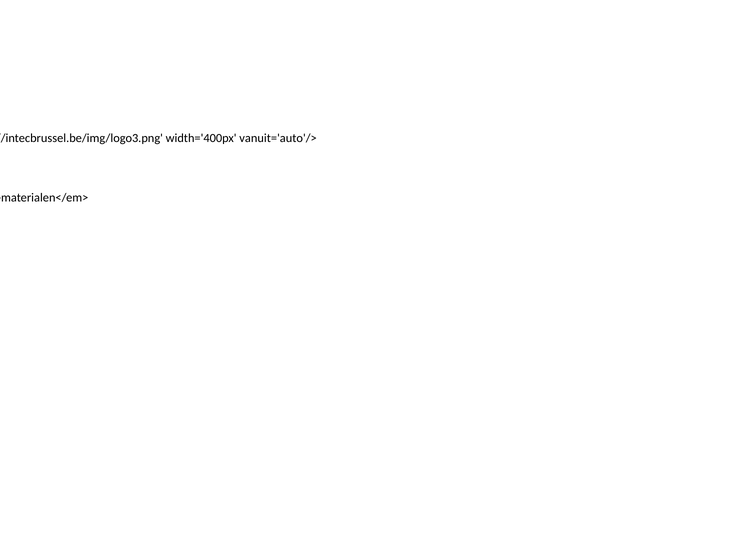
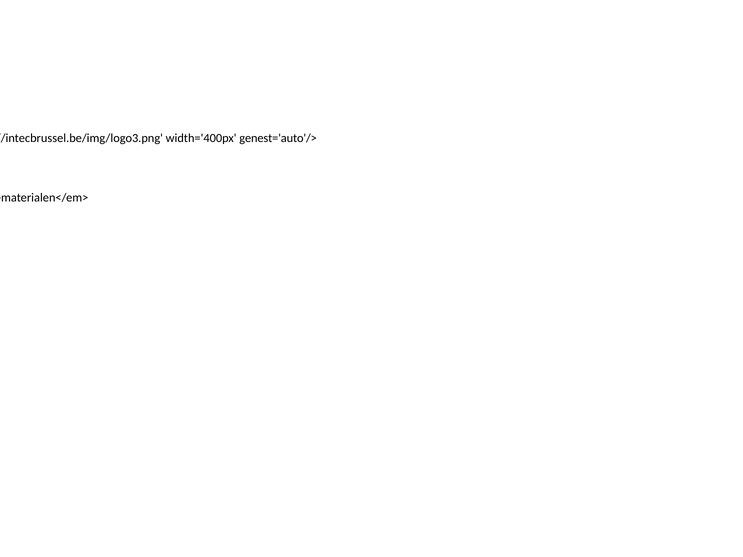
vanuit='auto'/>: vanuit='auto'/> -> genest='auto'/> (278, 138)
